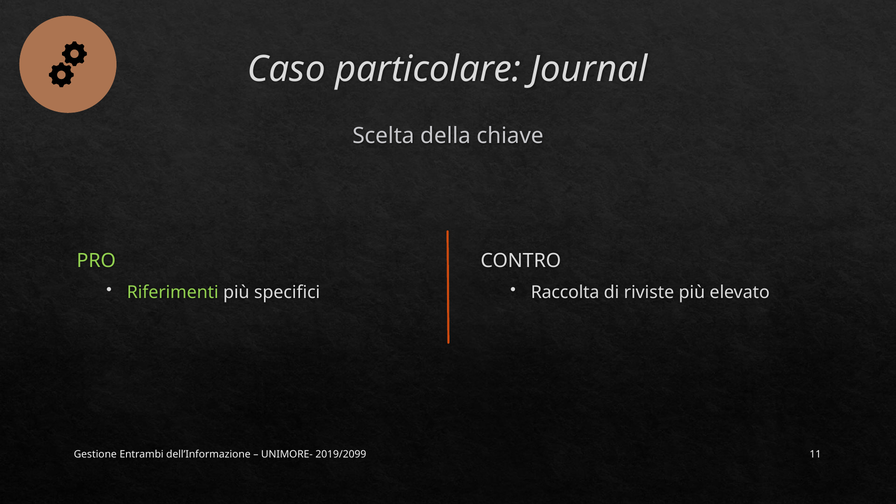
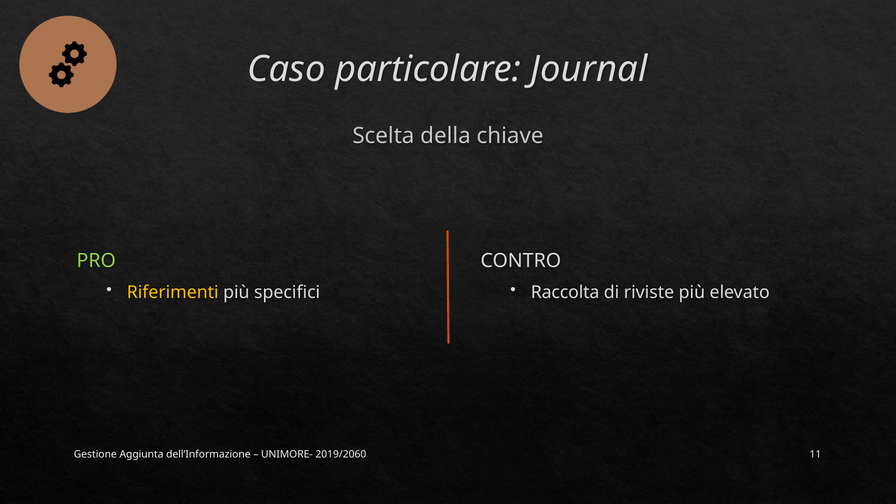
Riferimenti colour: light green -> yellow (173, 292)
Entrambi: Entrambi -> Aggiunta (142, 454)
2019/2099: 2019/2099 -> 2019/2060 (341, 454)
